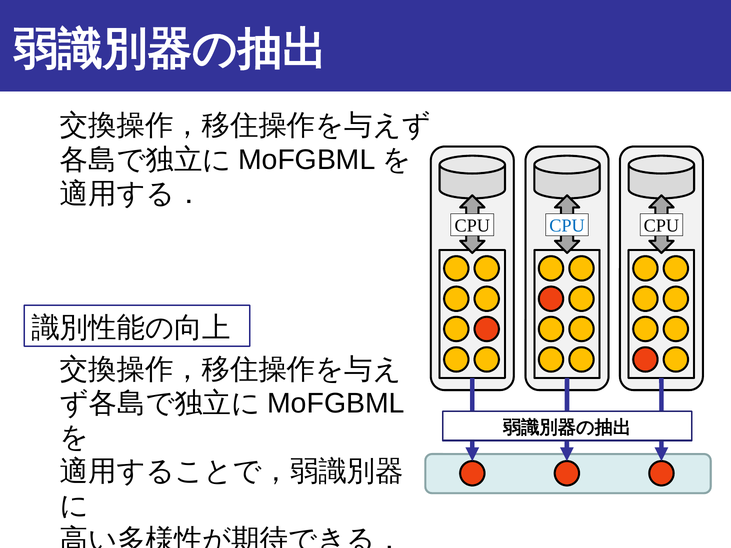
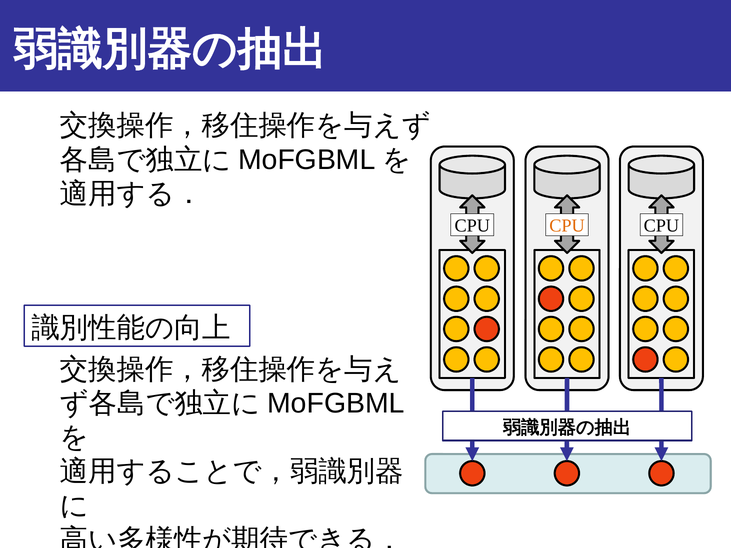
CPU colour: blue -> orange (567, 226)
